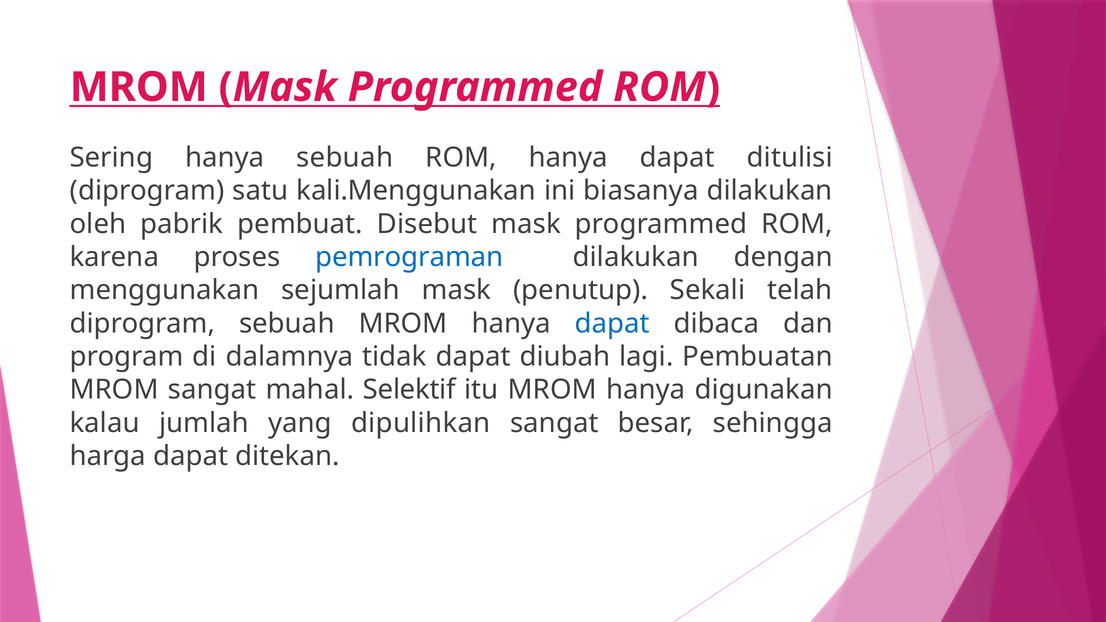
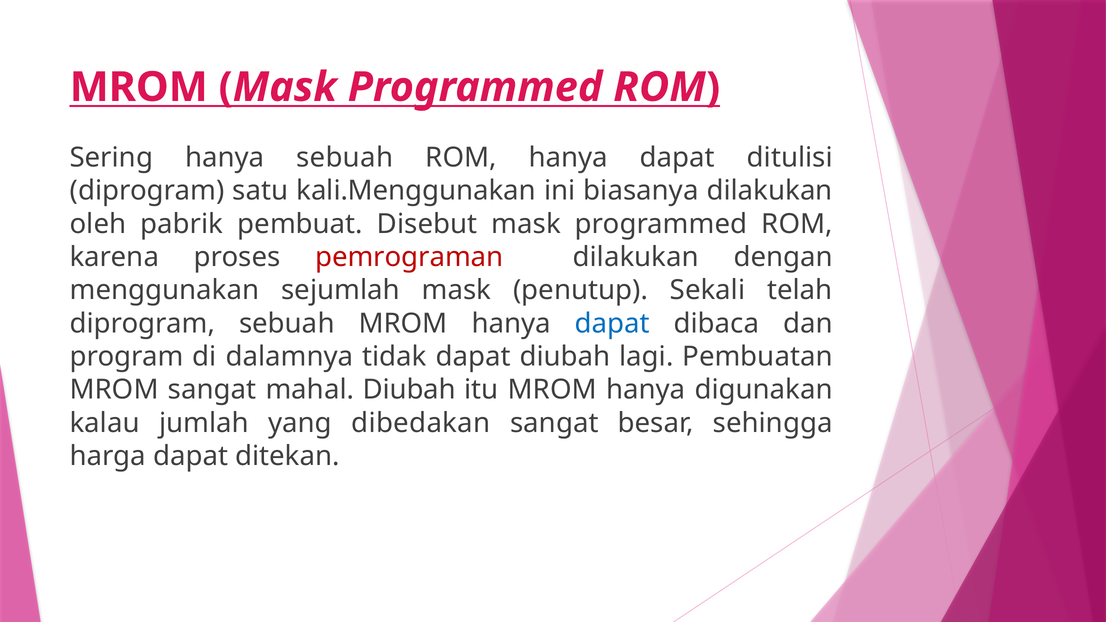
pemrograman colour: blue -> red (409, 257)
mahal Selektif: Selektif -> Diubah (409, 390)
dipulihkan: dipulihkan -> dibedakan (421, 423)
